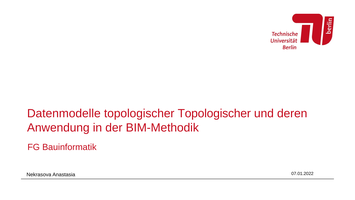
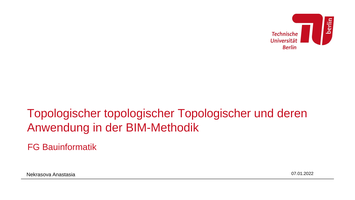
Datenmodelle: Datenmodelle -> Topologischer (64, 113)
